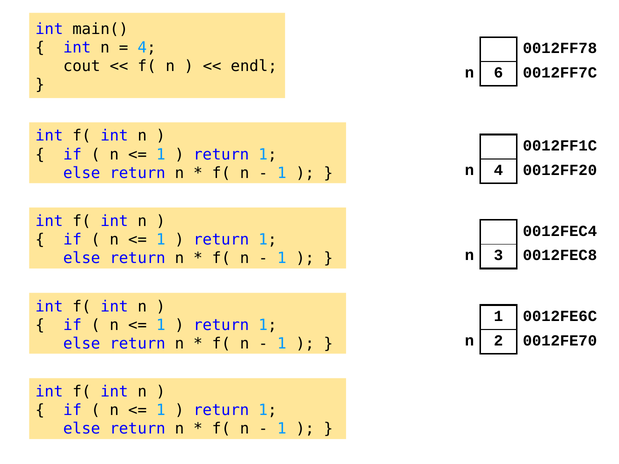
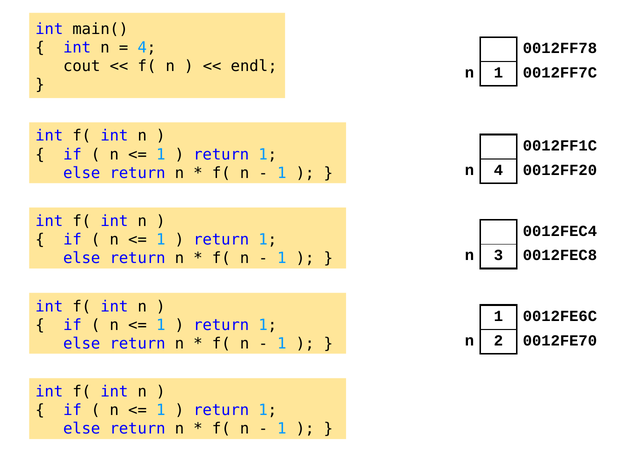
n 6: 6 -> 1 (498, 73)
